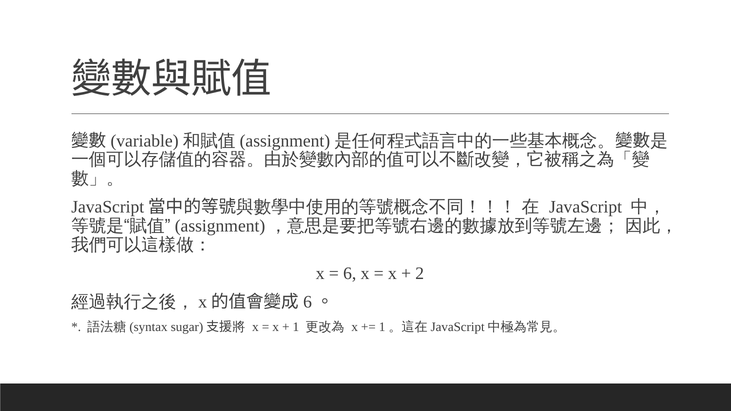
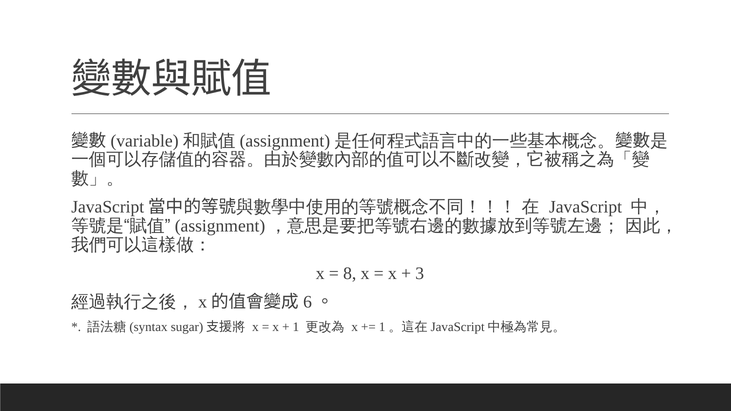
6: 6 -> 8 (350, 273)
2: 2 -> 3 (420, 273)
